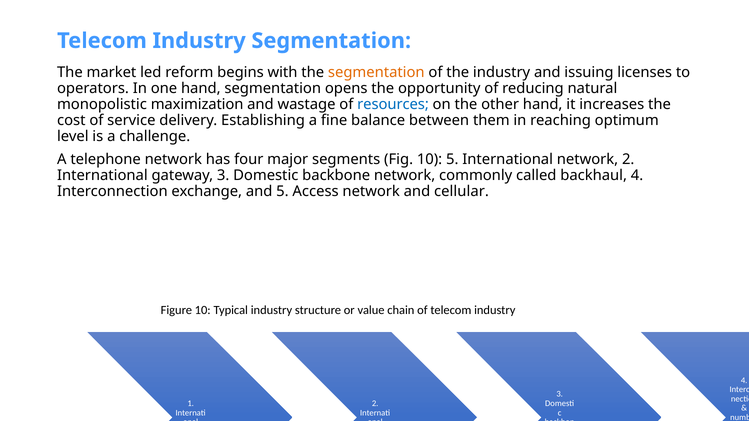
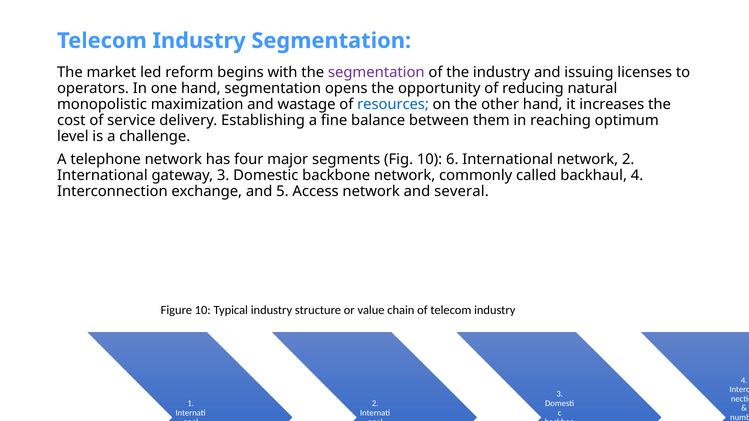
segmentation colour: orange -> purple (376, 72)
10 5: 5 -> 6 (452, 159)
cellular: cellular -> several (461, 191)
